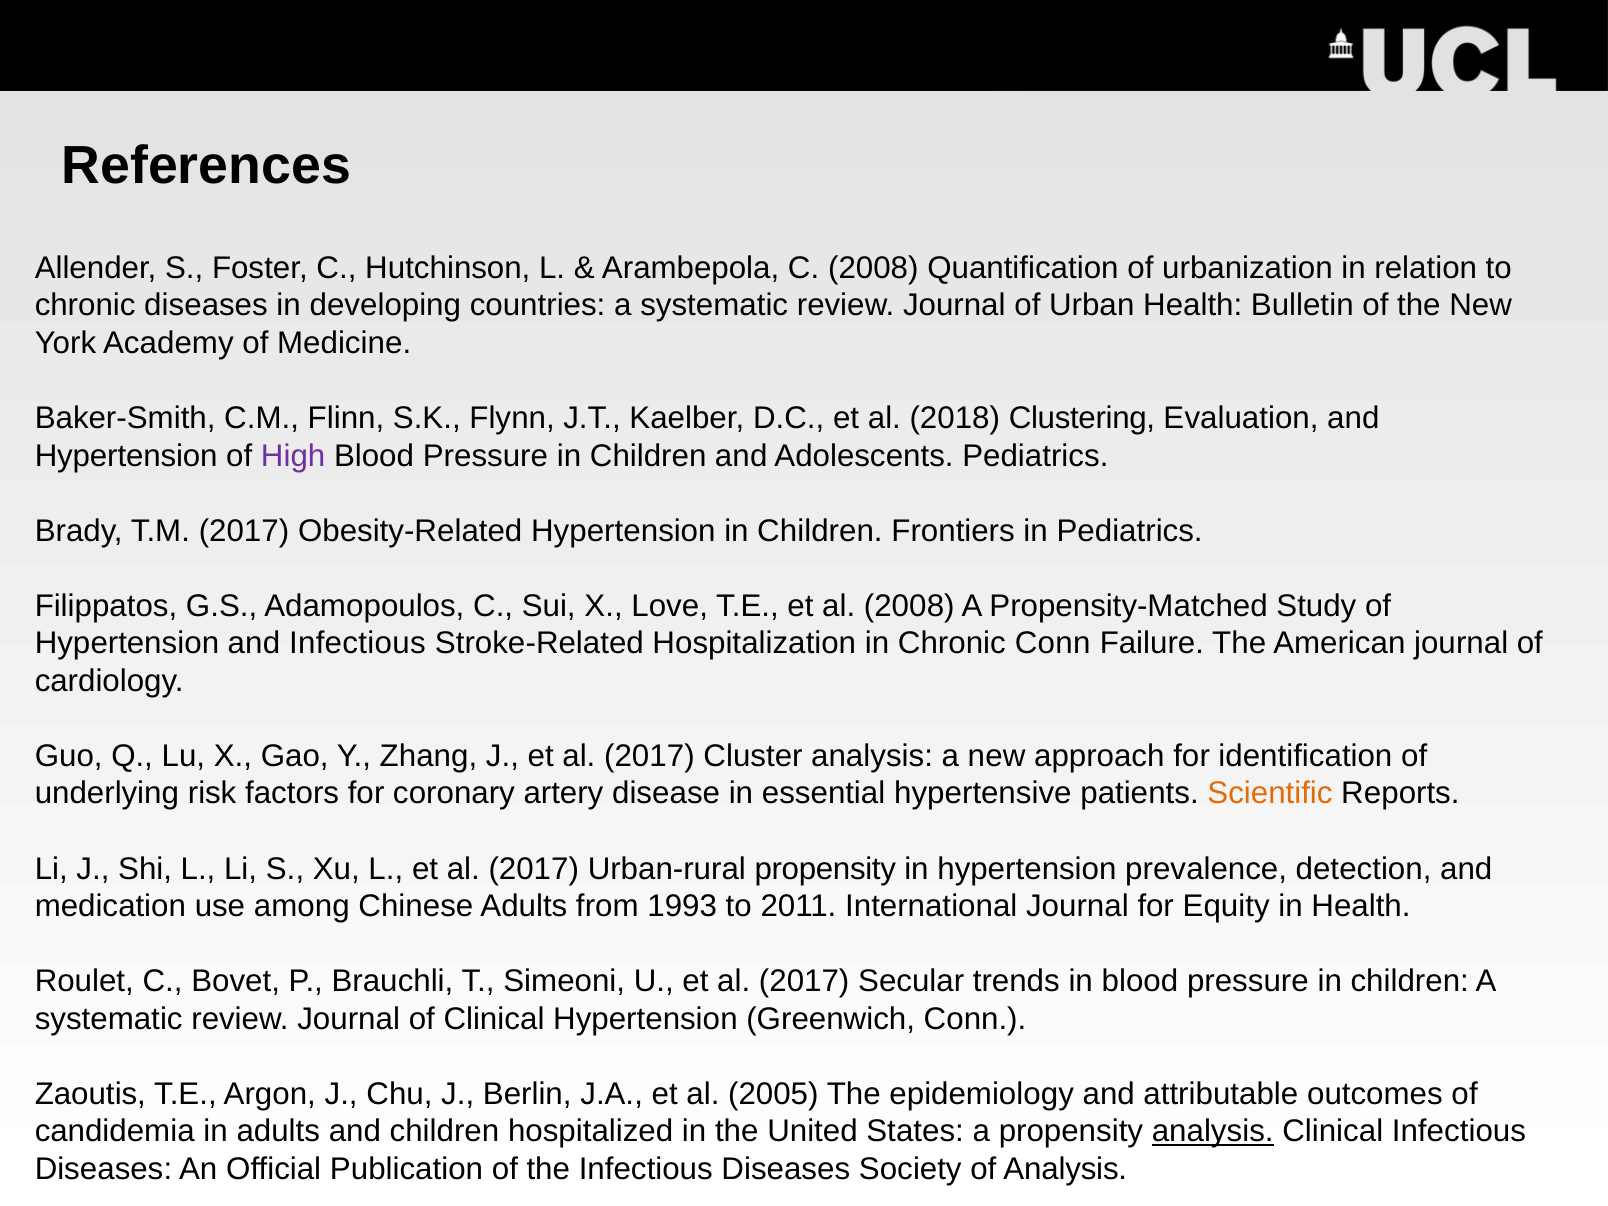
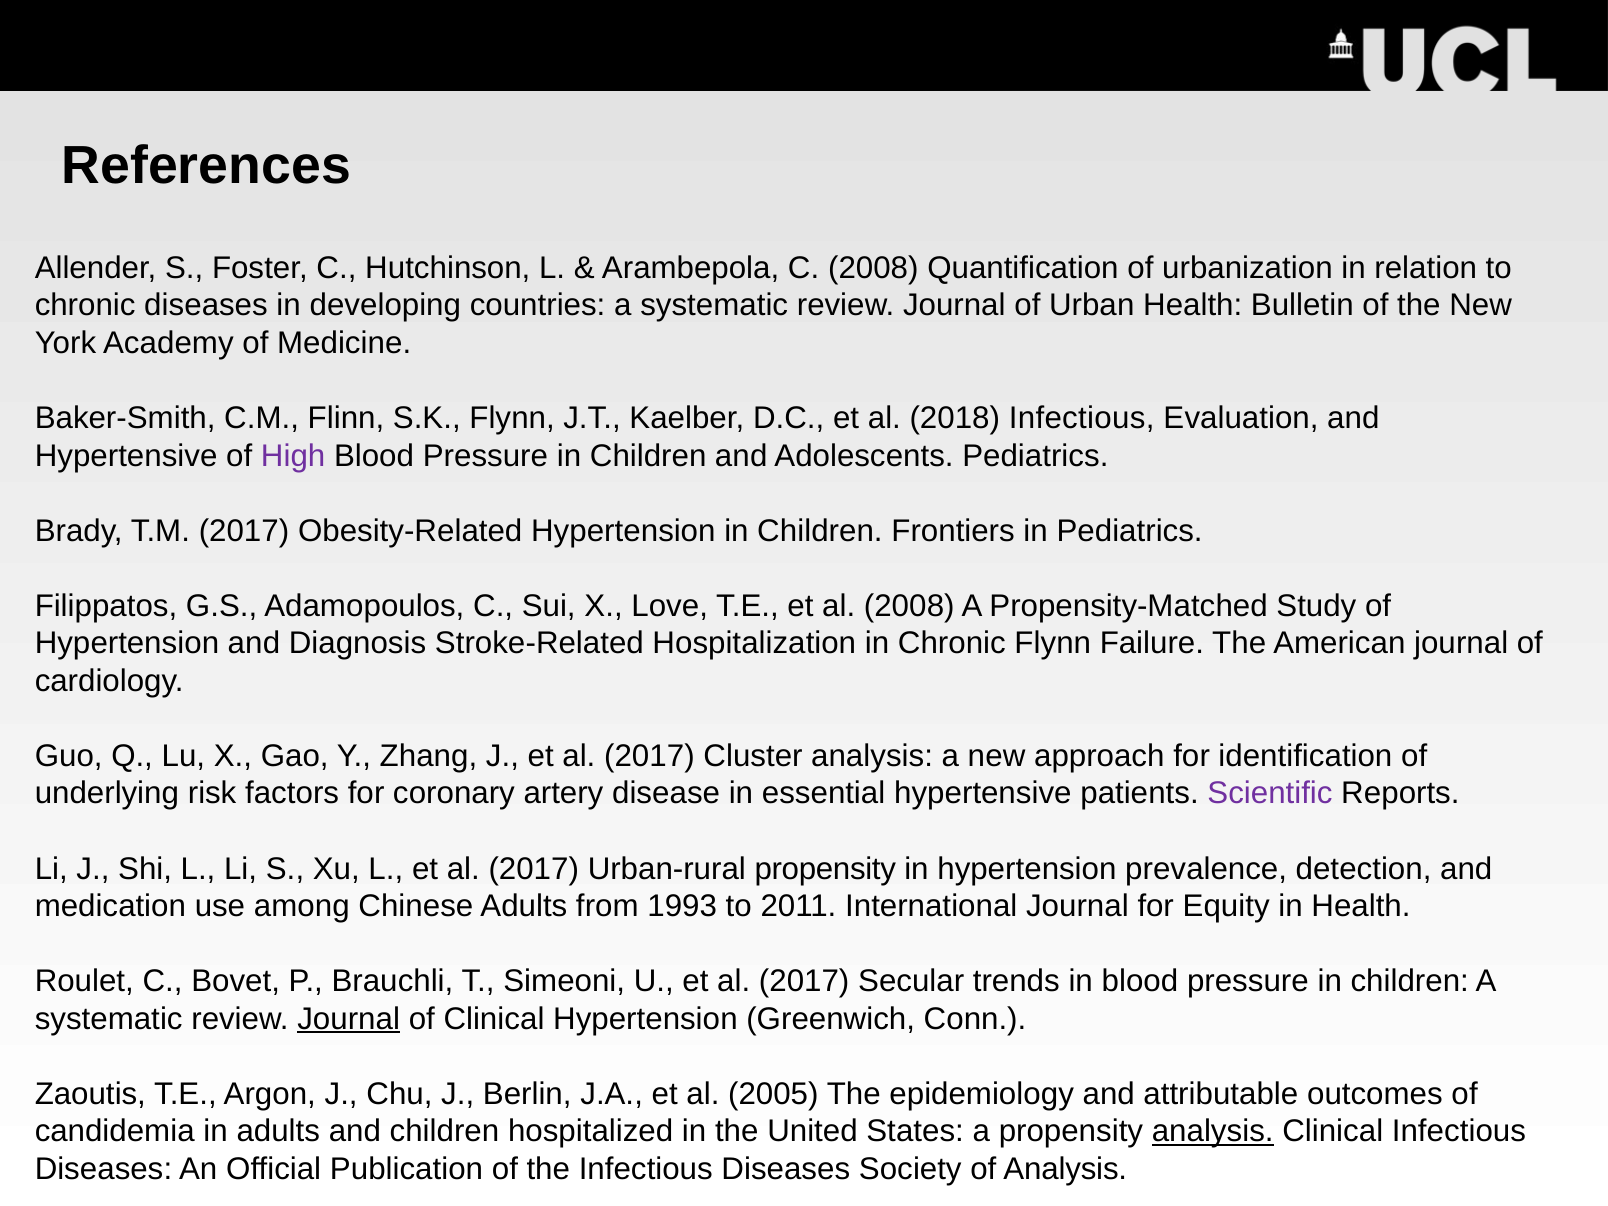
2018 Clustering: Clustering -> Infectious (1082, 418)
Hypertension: Hypertension -> Hypertensive (126, 456)
and Infectious: Infectious -> Diagnosis (358, 643)
Chronic Conn: Conn -> Flynn (1053, 643)
Scientific colour: orange -> purple (1270, 794)
Journal underline: none -> present (349, 1019)
